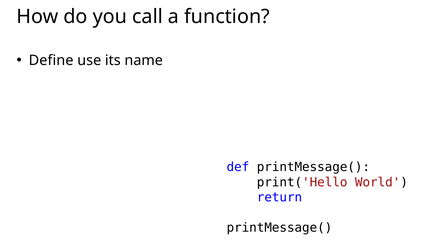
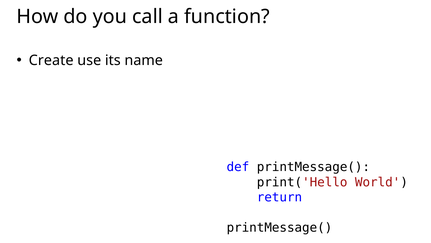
Define: Define -> Create (51, 60)
